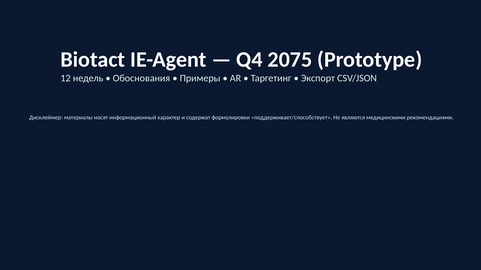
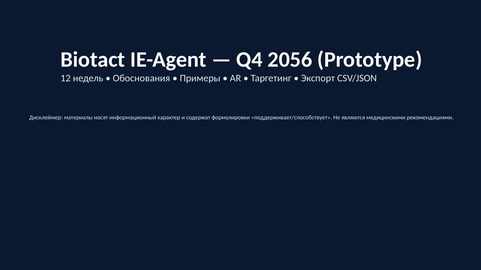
2075: 2075 -> 2056 (290, 60)
